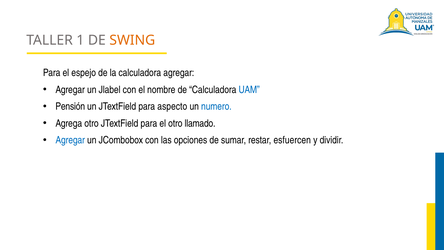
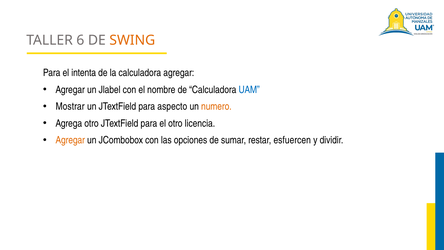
1: 1 -> 6 (80, 40)
espejo: espejo -> intenta (84, 73)
Pensión: Pensión -> Mostrar (70, 106)
numero colour: blue -> orange (216, 106)
llamado: llamado -> licencia (200, 123)
Agregar colour: blue -> orange (70, 140)
